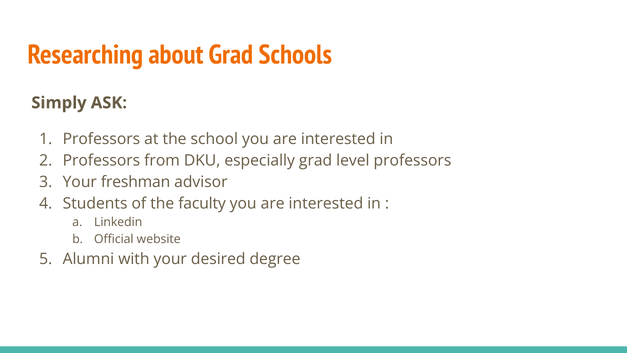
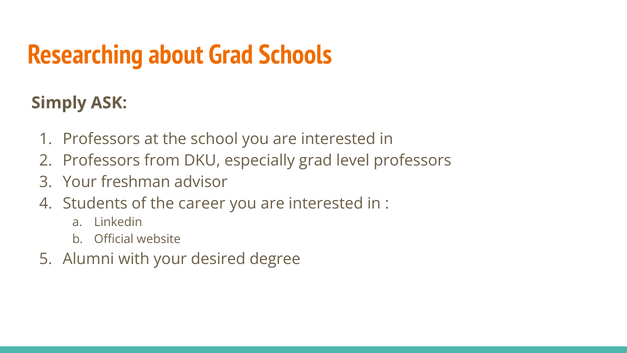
faculty: faculty -> career (202, 204)
